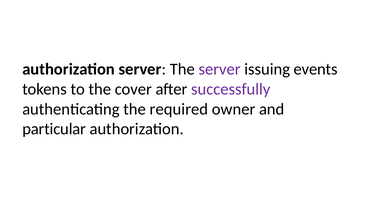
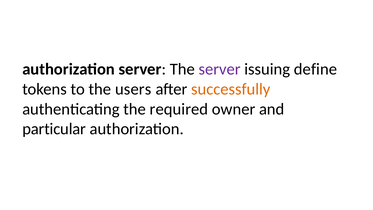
events: events -> define (315, 69)
cover: cover -> users (133, 89)
successfully colour: purple -> orange (231, 89)
